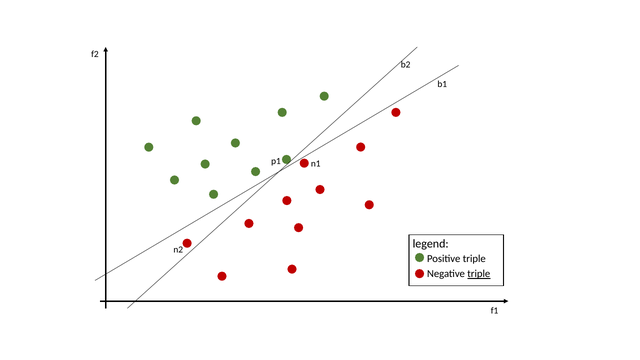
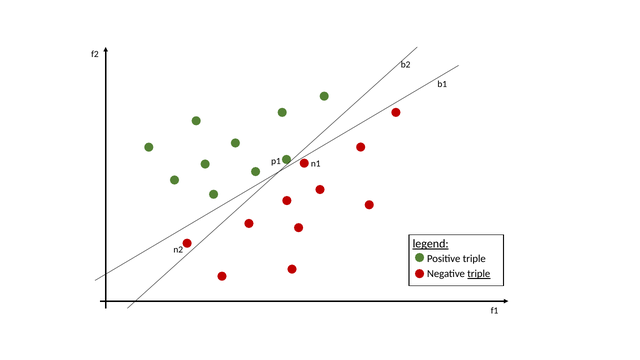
legend underline: none -> present (431, 244)
